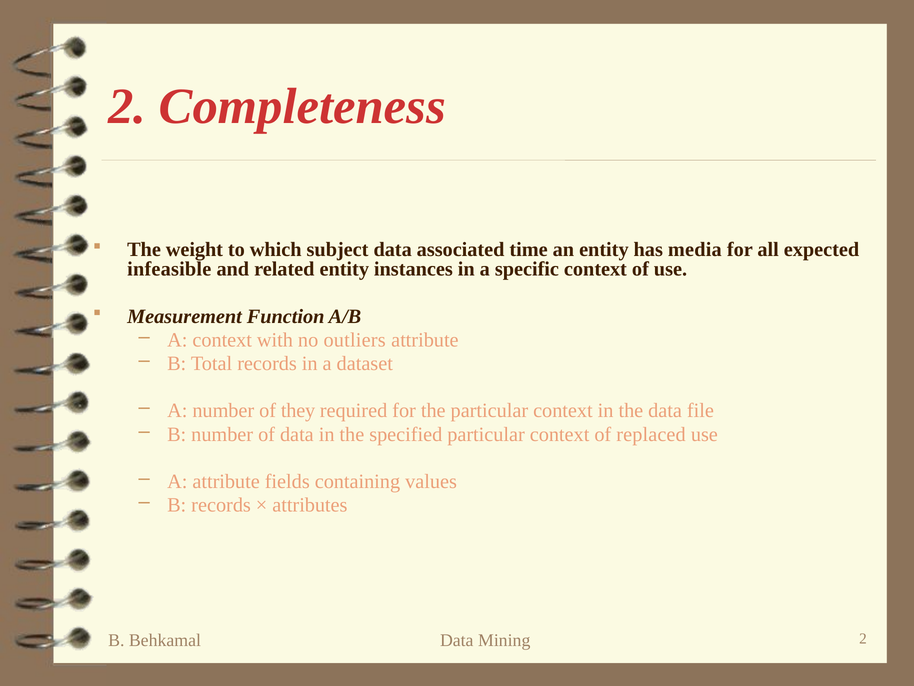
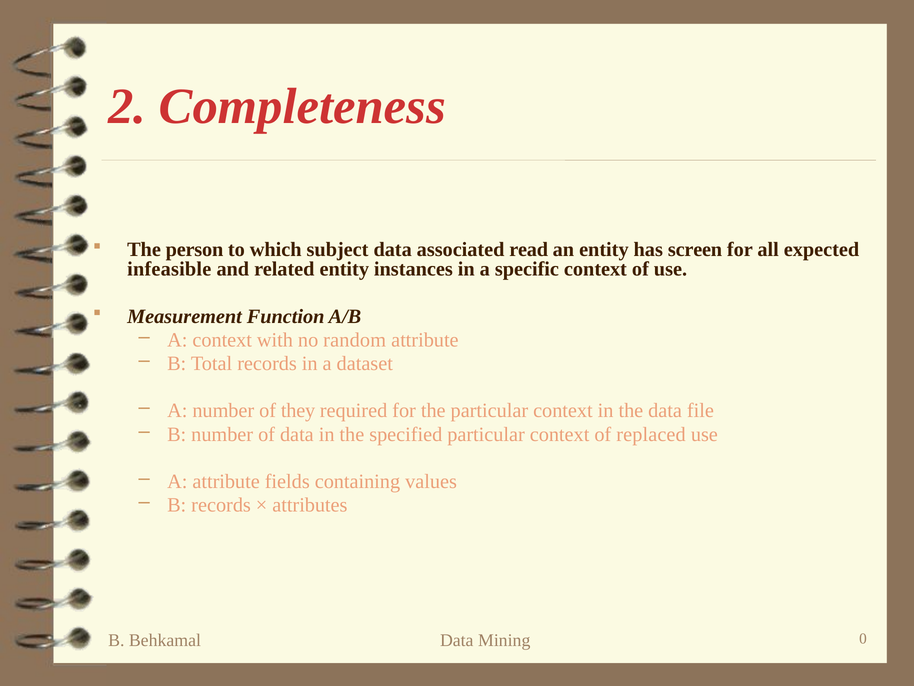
weight: weight -> person (195, 250)
time: time -> read (529, 250)
media: media -> screen (695, 250)
outliers: outliers -> random (355, 340)
Mining 2: 2 -> 0 (863, 638)
